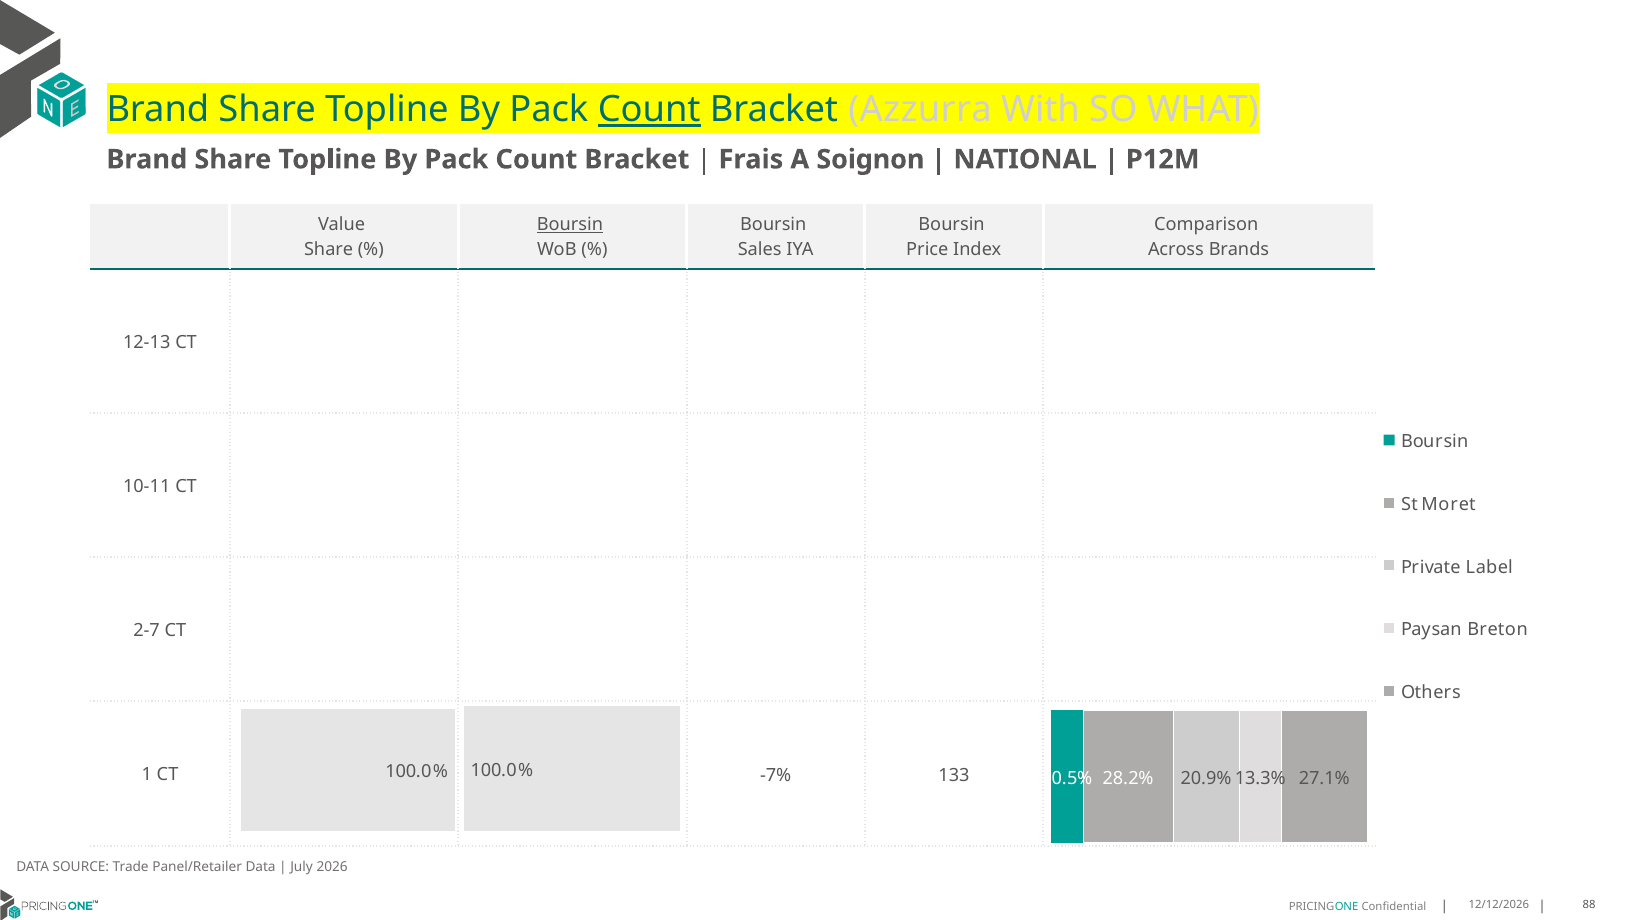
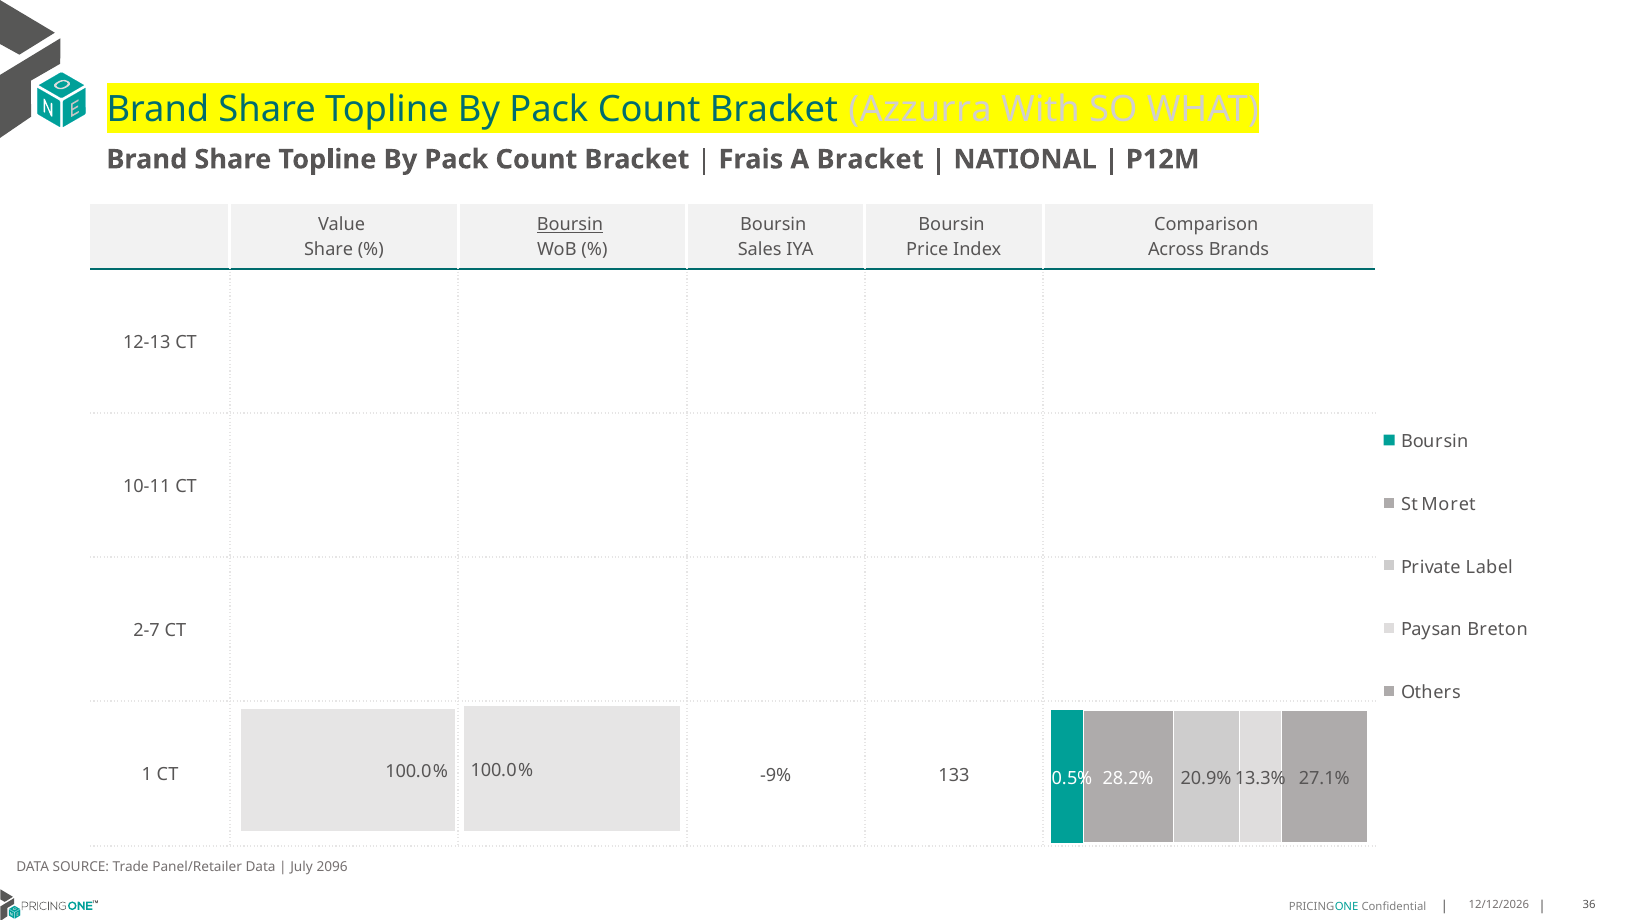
Count underline: present -> none (649, 110)
A Soignon: Soignon -> Bracket (870, 160)
-7%: -7% -> -9% (776, 775)
2026: 2026 -> 2096 (332, 867)
88: 88 -> 36 (1589, 905)
